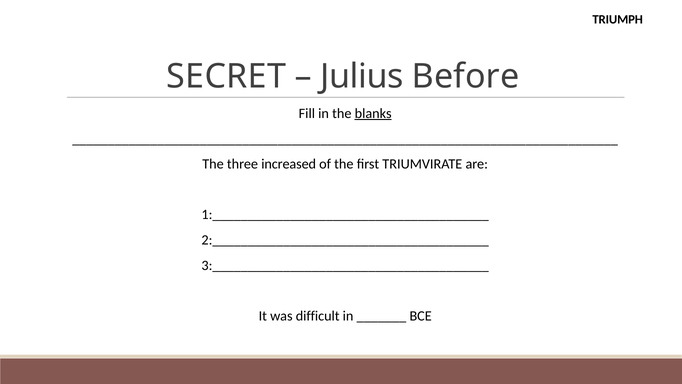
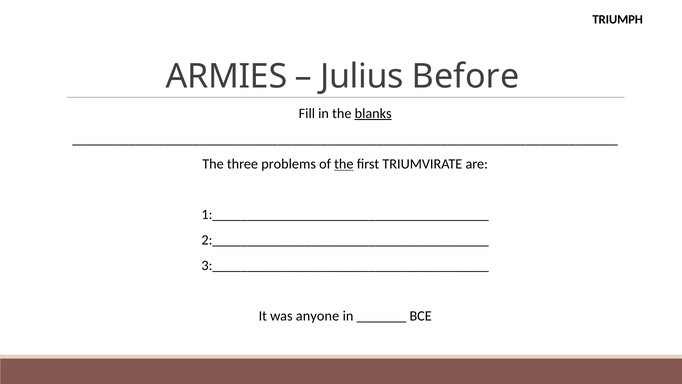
SECRET: SECRET -> ARMIES (227, 76)
increased: increased -> problems (289, 164)
the underline: none -> present (344, 164)
difficult: difficult -> anyone (318, 316)
